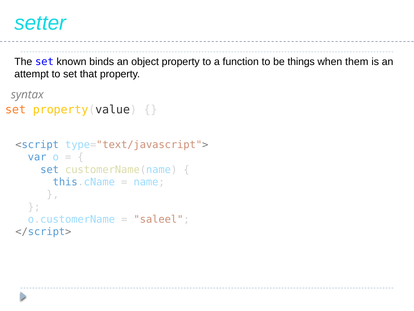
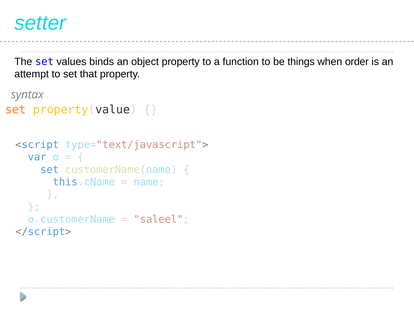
known: known -> values (72, 62)
them: them -> order (357, 62)
